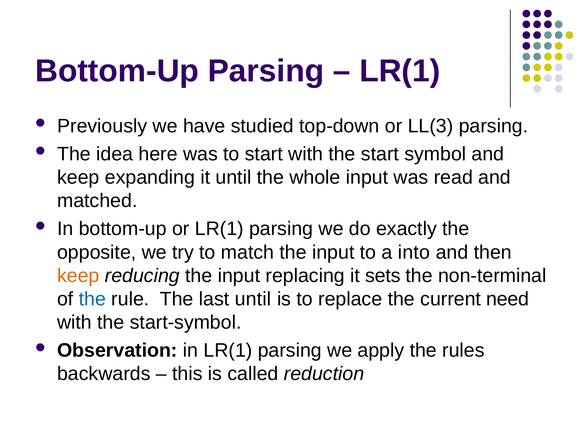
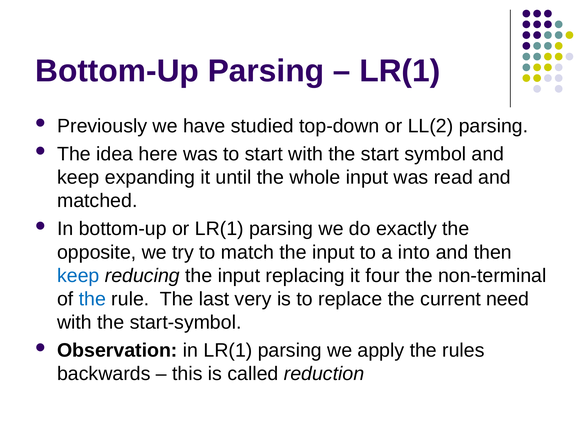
LL(3: LL(3 -> LL(2 (430, 126)
keep colour: orange -> blue (78, 276)
sets: sets -> four (383, 276)
last until: until -> very (253, 299)
